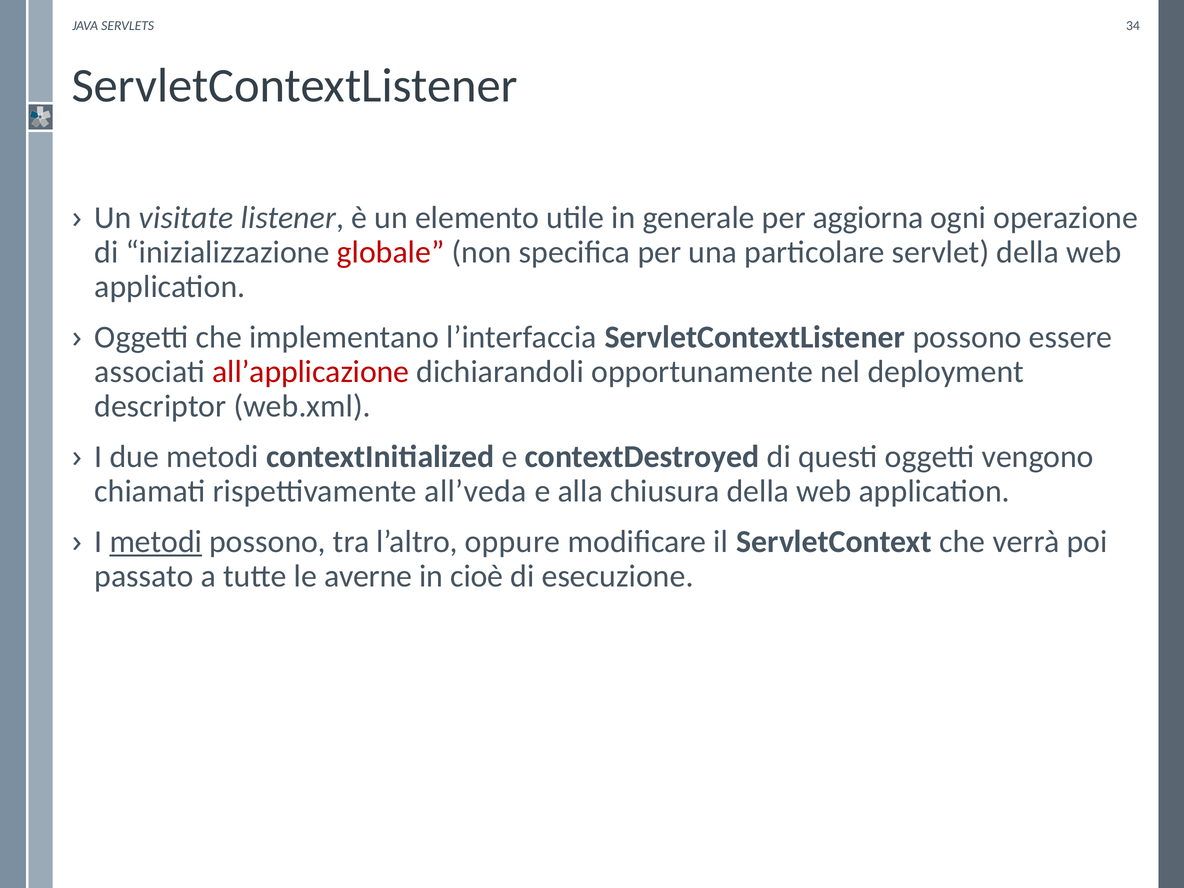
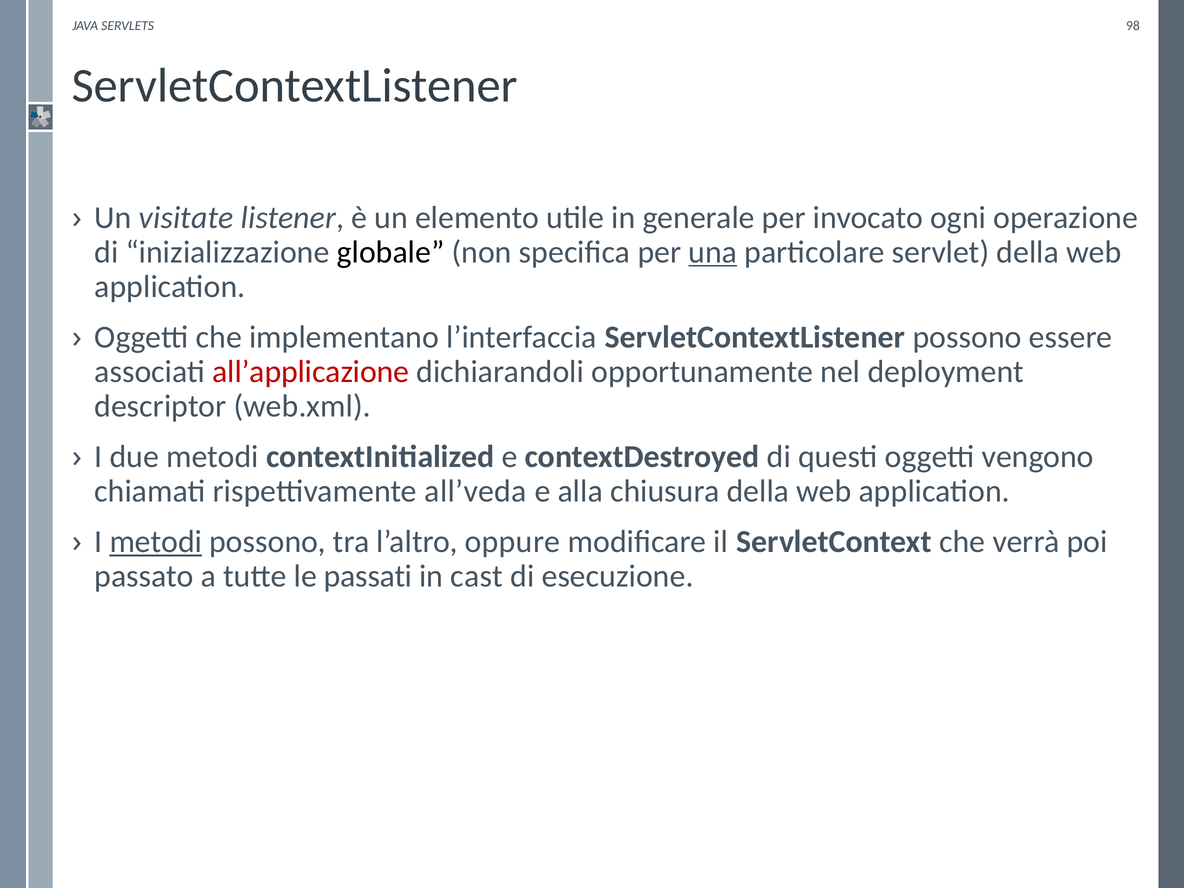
34: 34 -> 98 (1133, 26)
aggiorna: aggiorna -> invocato (868, 218)
globale colour: red -> black (391, 252)
una underline: none -> present (713, 252)
averne: averne -> passati (368, 576)
cioè: cioè -> cast (477, 576)
